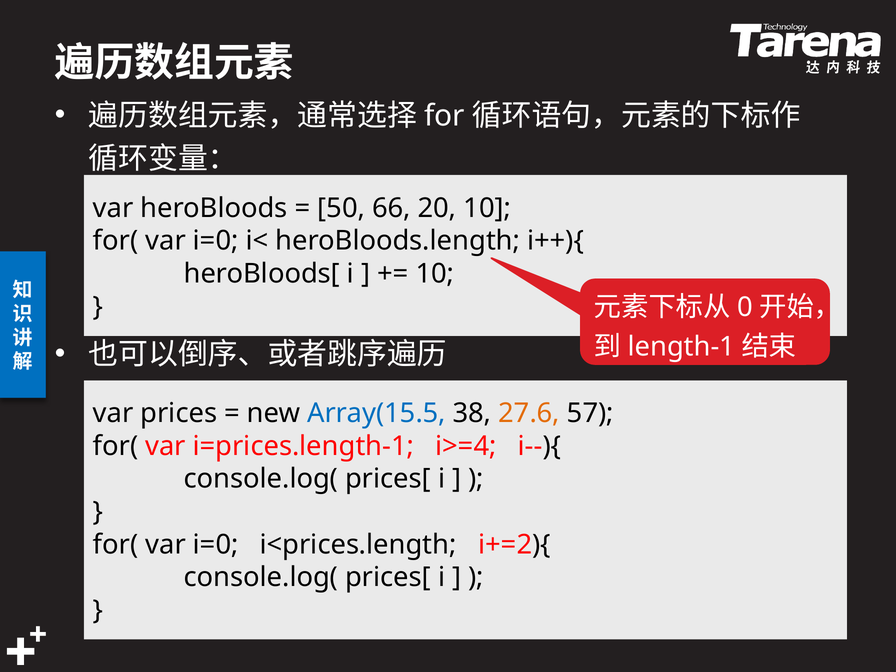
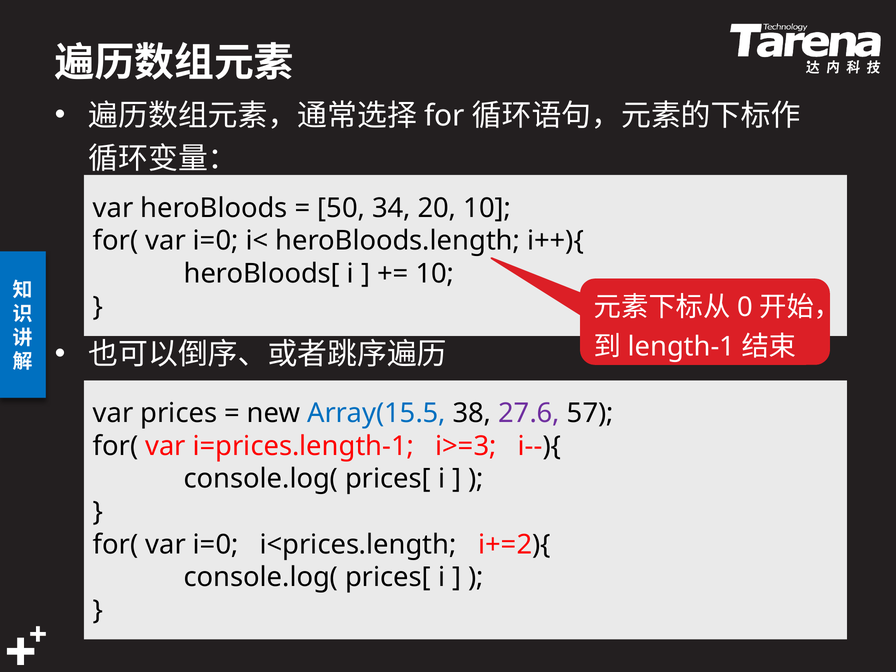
66: 66 -> 34 (391, 208)
27.6 colour: orange -> purple (529, 413)
i>=4: i>=4 -> i>=3 (466, 446)
